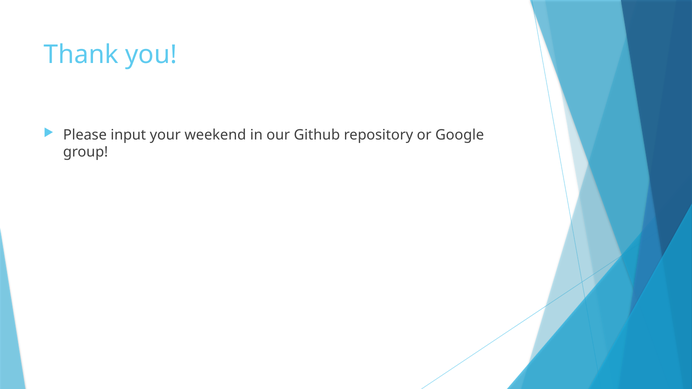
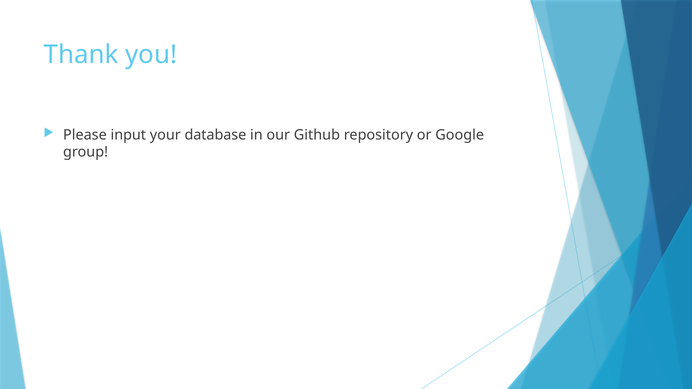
weekend: weekend -> database (215, 135)
